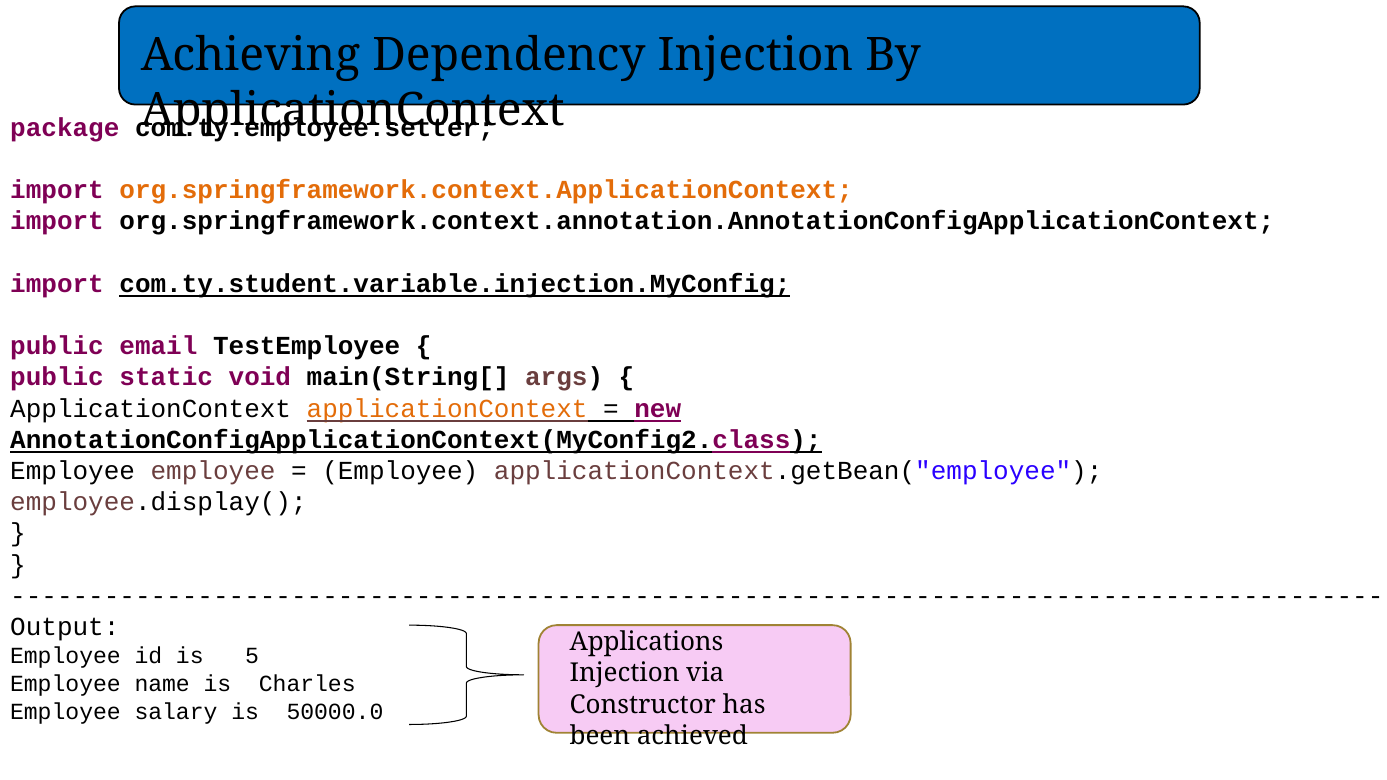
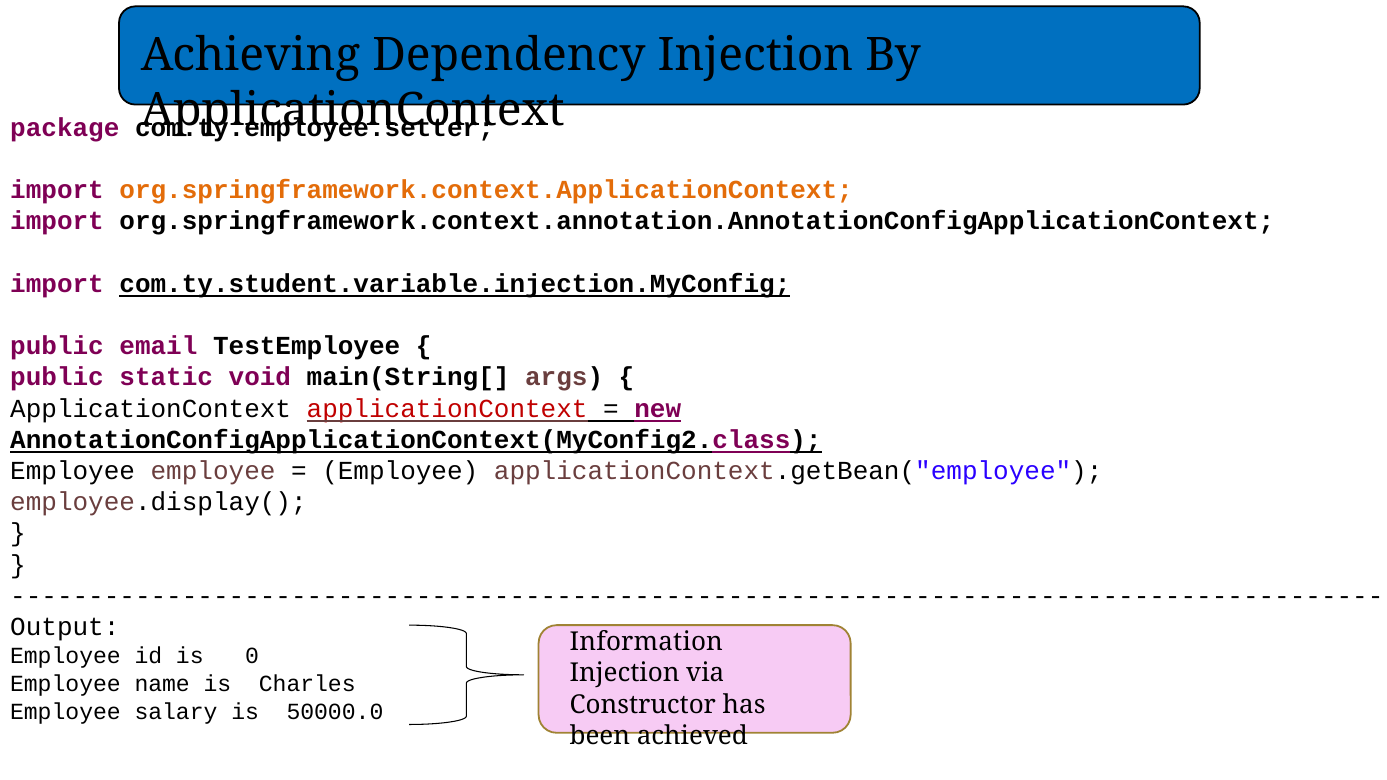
applicationContext colour: orange -> red (447, 409)
Applications: Applications -> Information (646, 642)
5: 5 -> 0 (252, 656)
